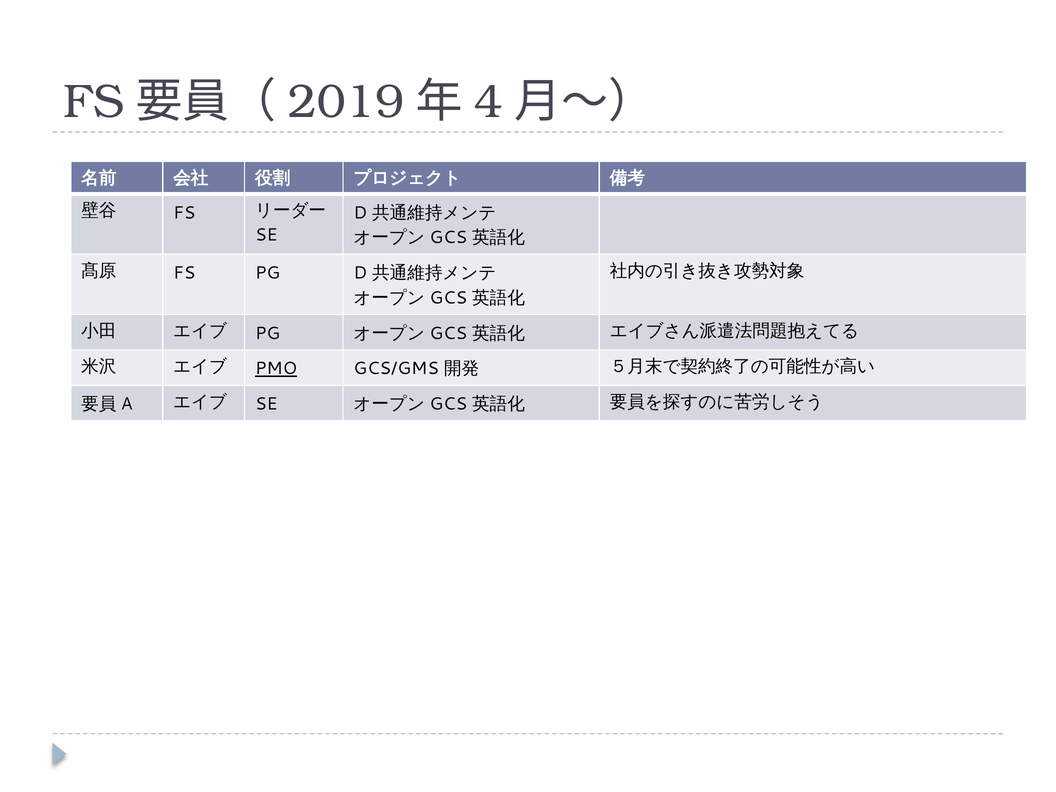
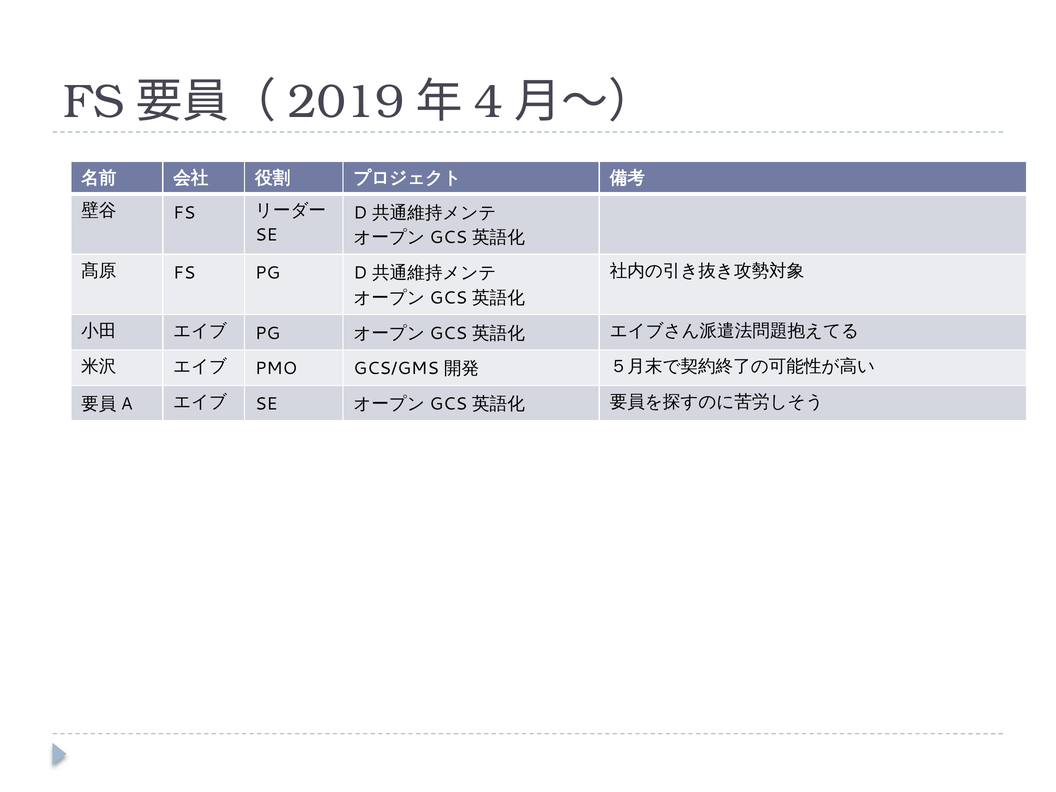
PMO underline: present -> none (276, 369)
